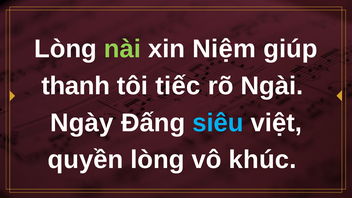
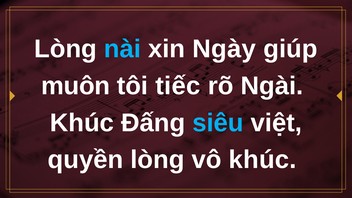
nài colour: light green -> light blue (122, 49)
Niệm: Niệm -> Ngày (224, 49)
thanh: thanh -> muôn (76, 86)
Ngày: Ngày -> Khúc (82, 123)
